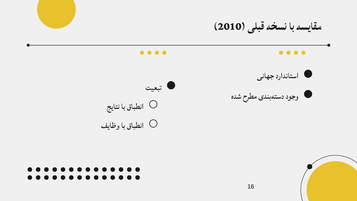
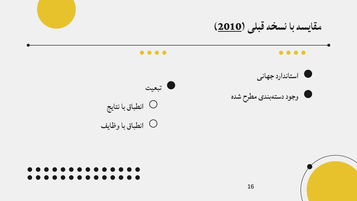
2010 underline: none -> present (230, 25)
